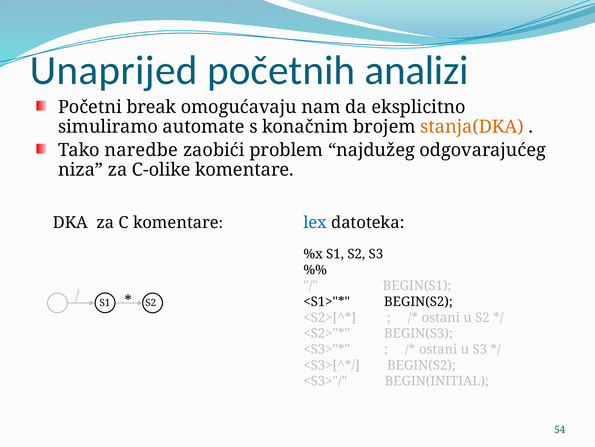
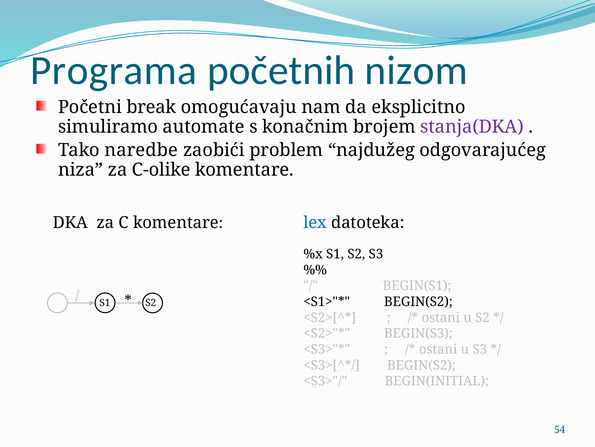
Unaprijed: Unaprijed -> Programa (114, 71)
analizi: analizi -> nizom (416, 71)
stanja(DKA colour: orange -> purple (472, 126)
